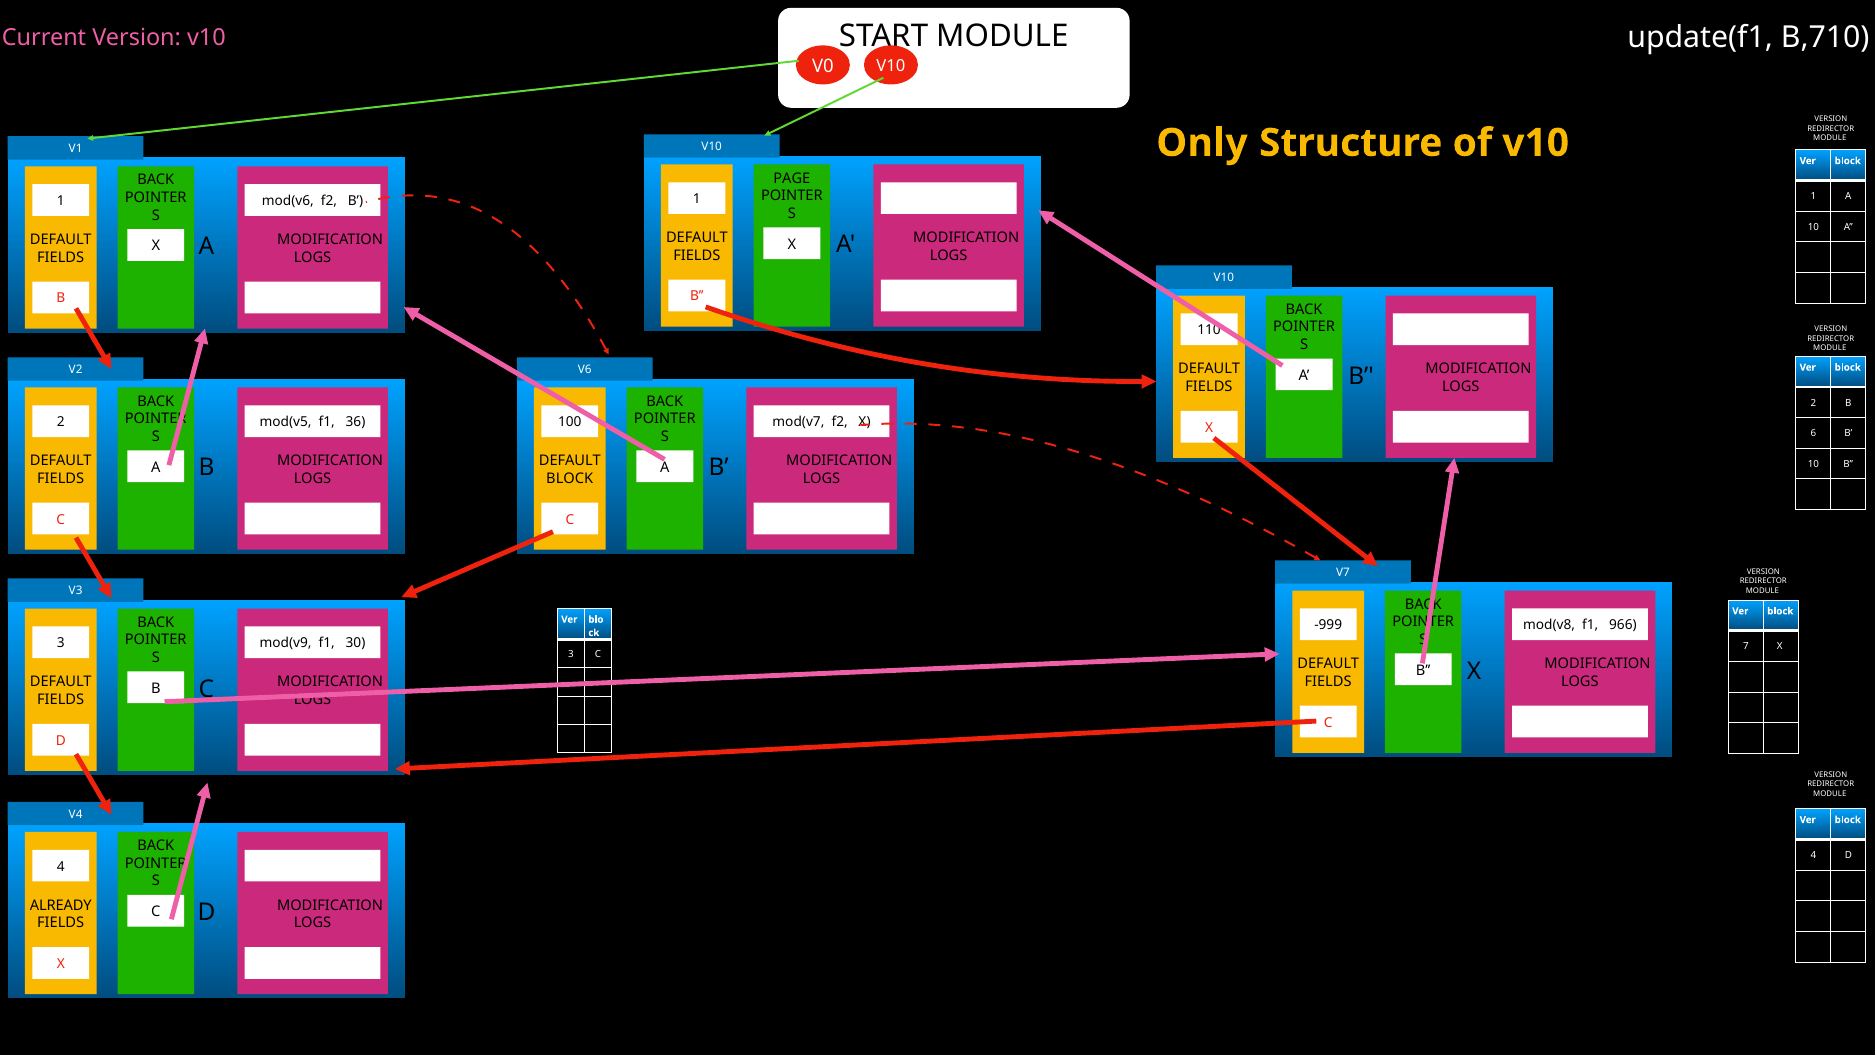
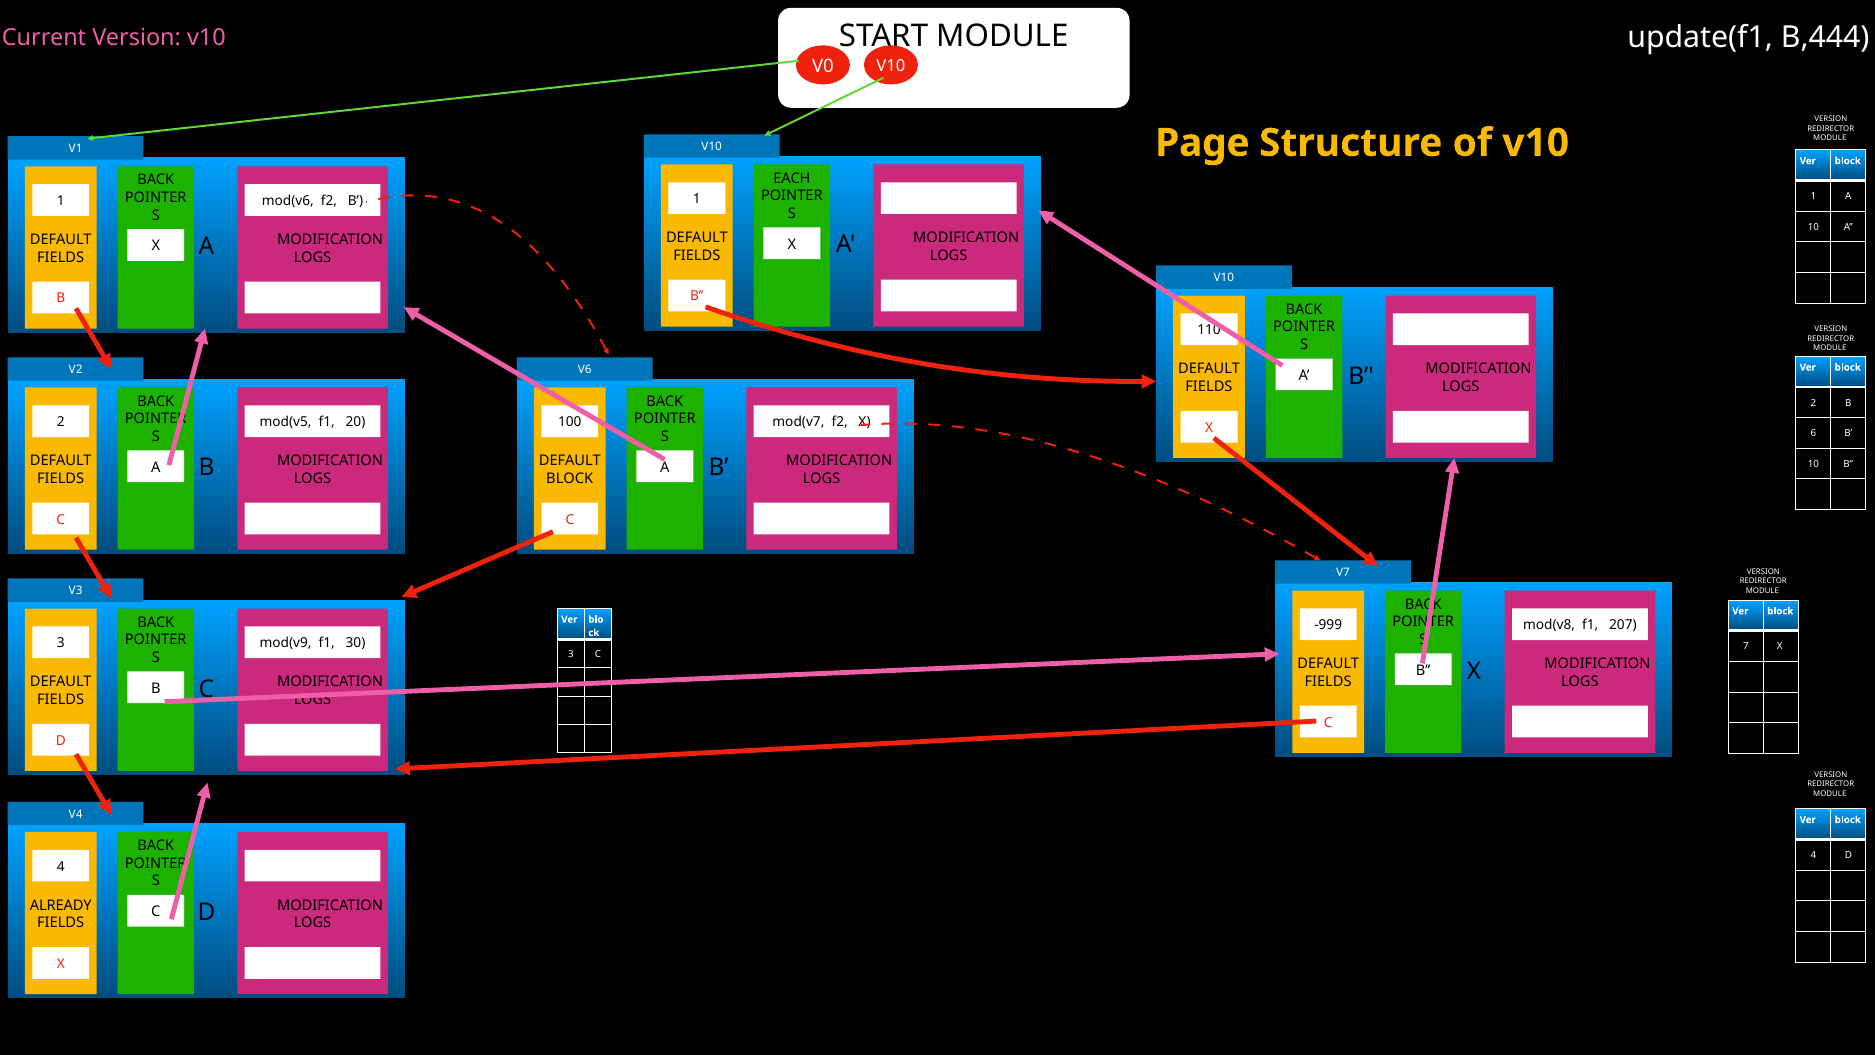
B,710: B,710 -> B,444 (1825, 38)
Only: Only -> Page (1202, 143)
PAGE: PAGE -> EACH (792, 178)
36: 36 -> 20 (356, 422)
966: 966 -> 207 (1623, 625)
